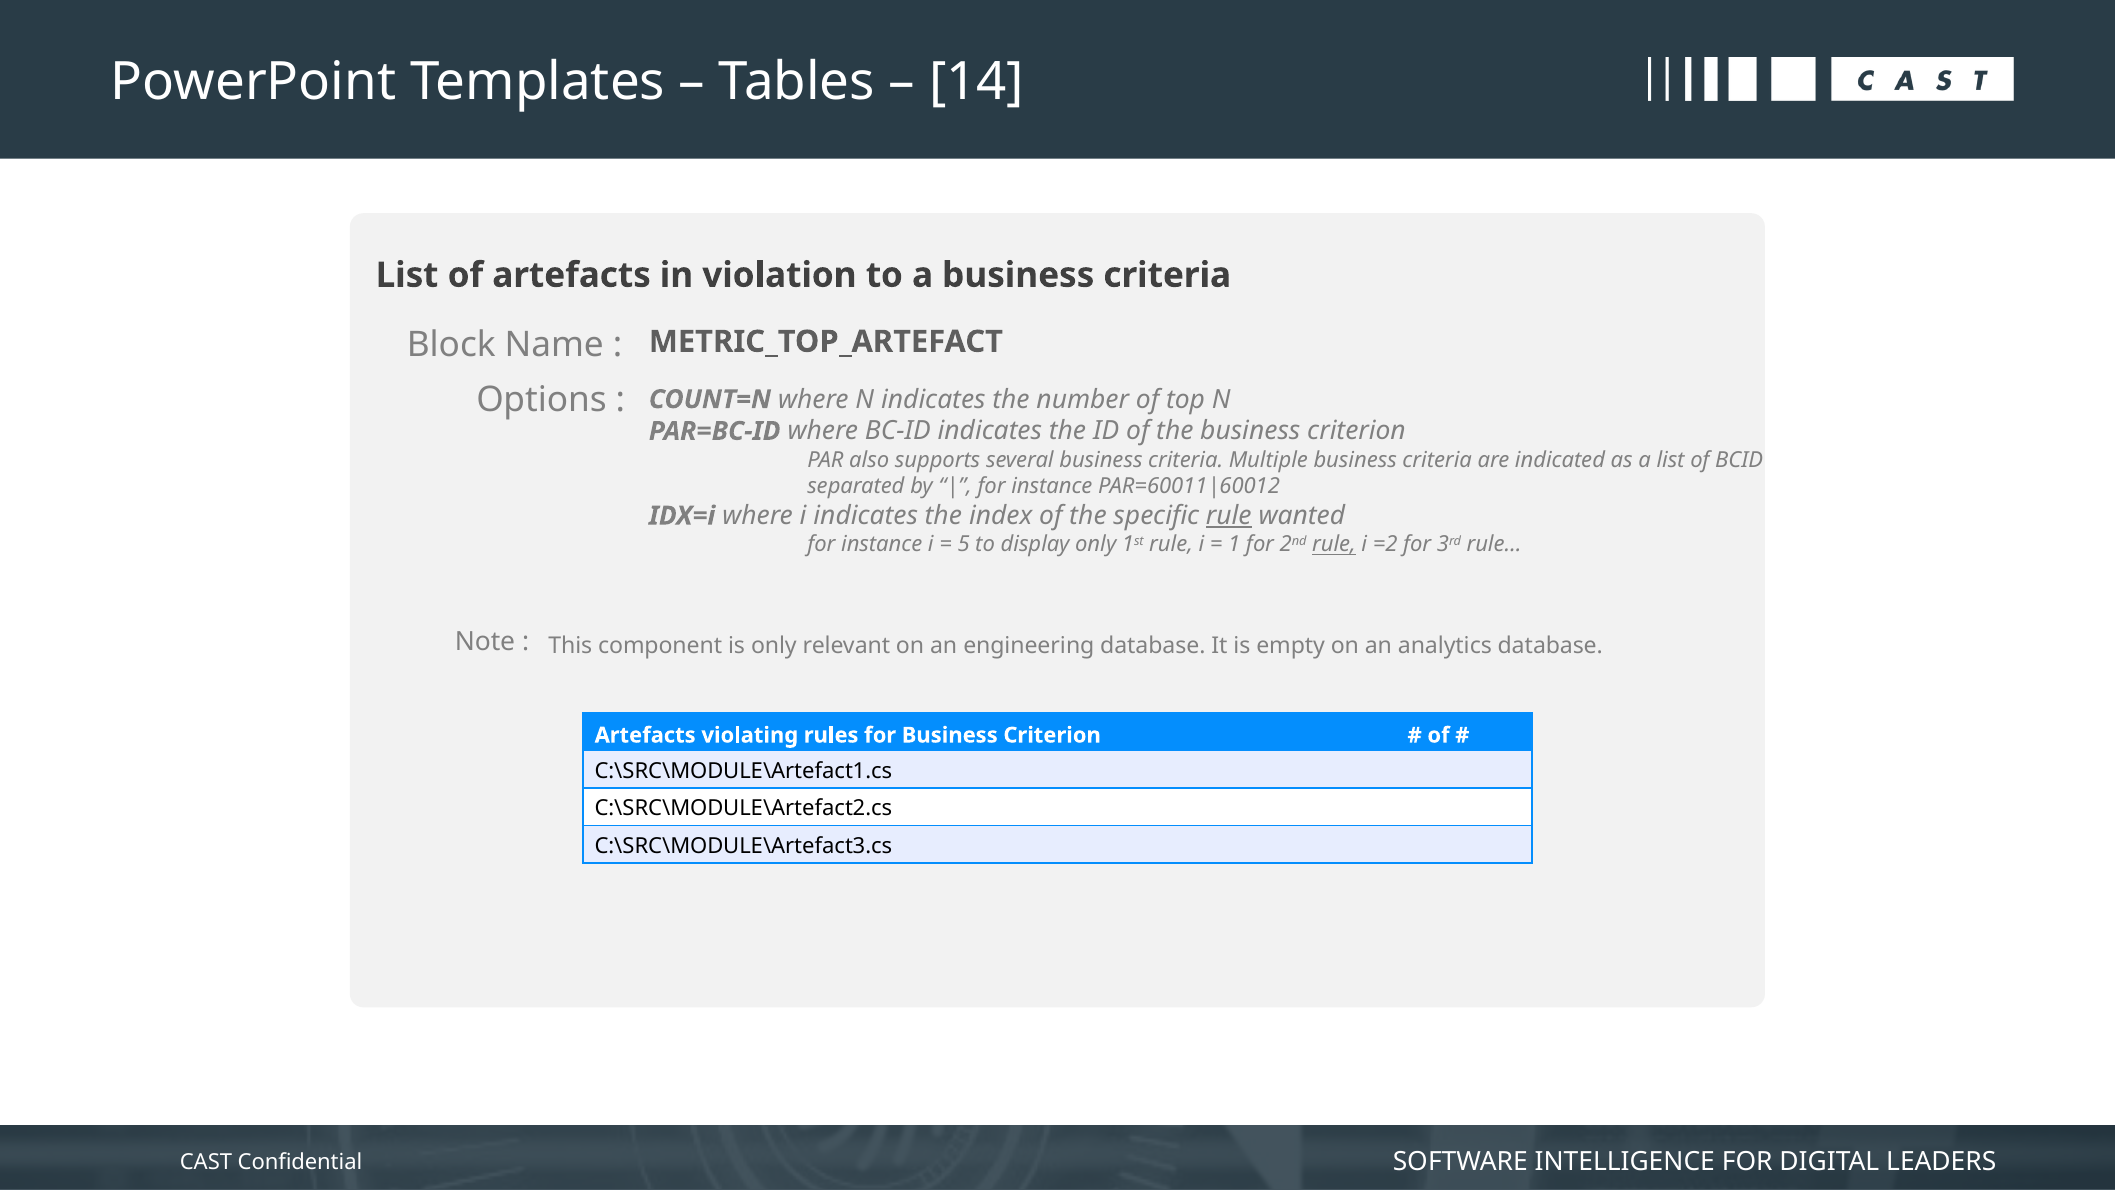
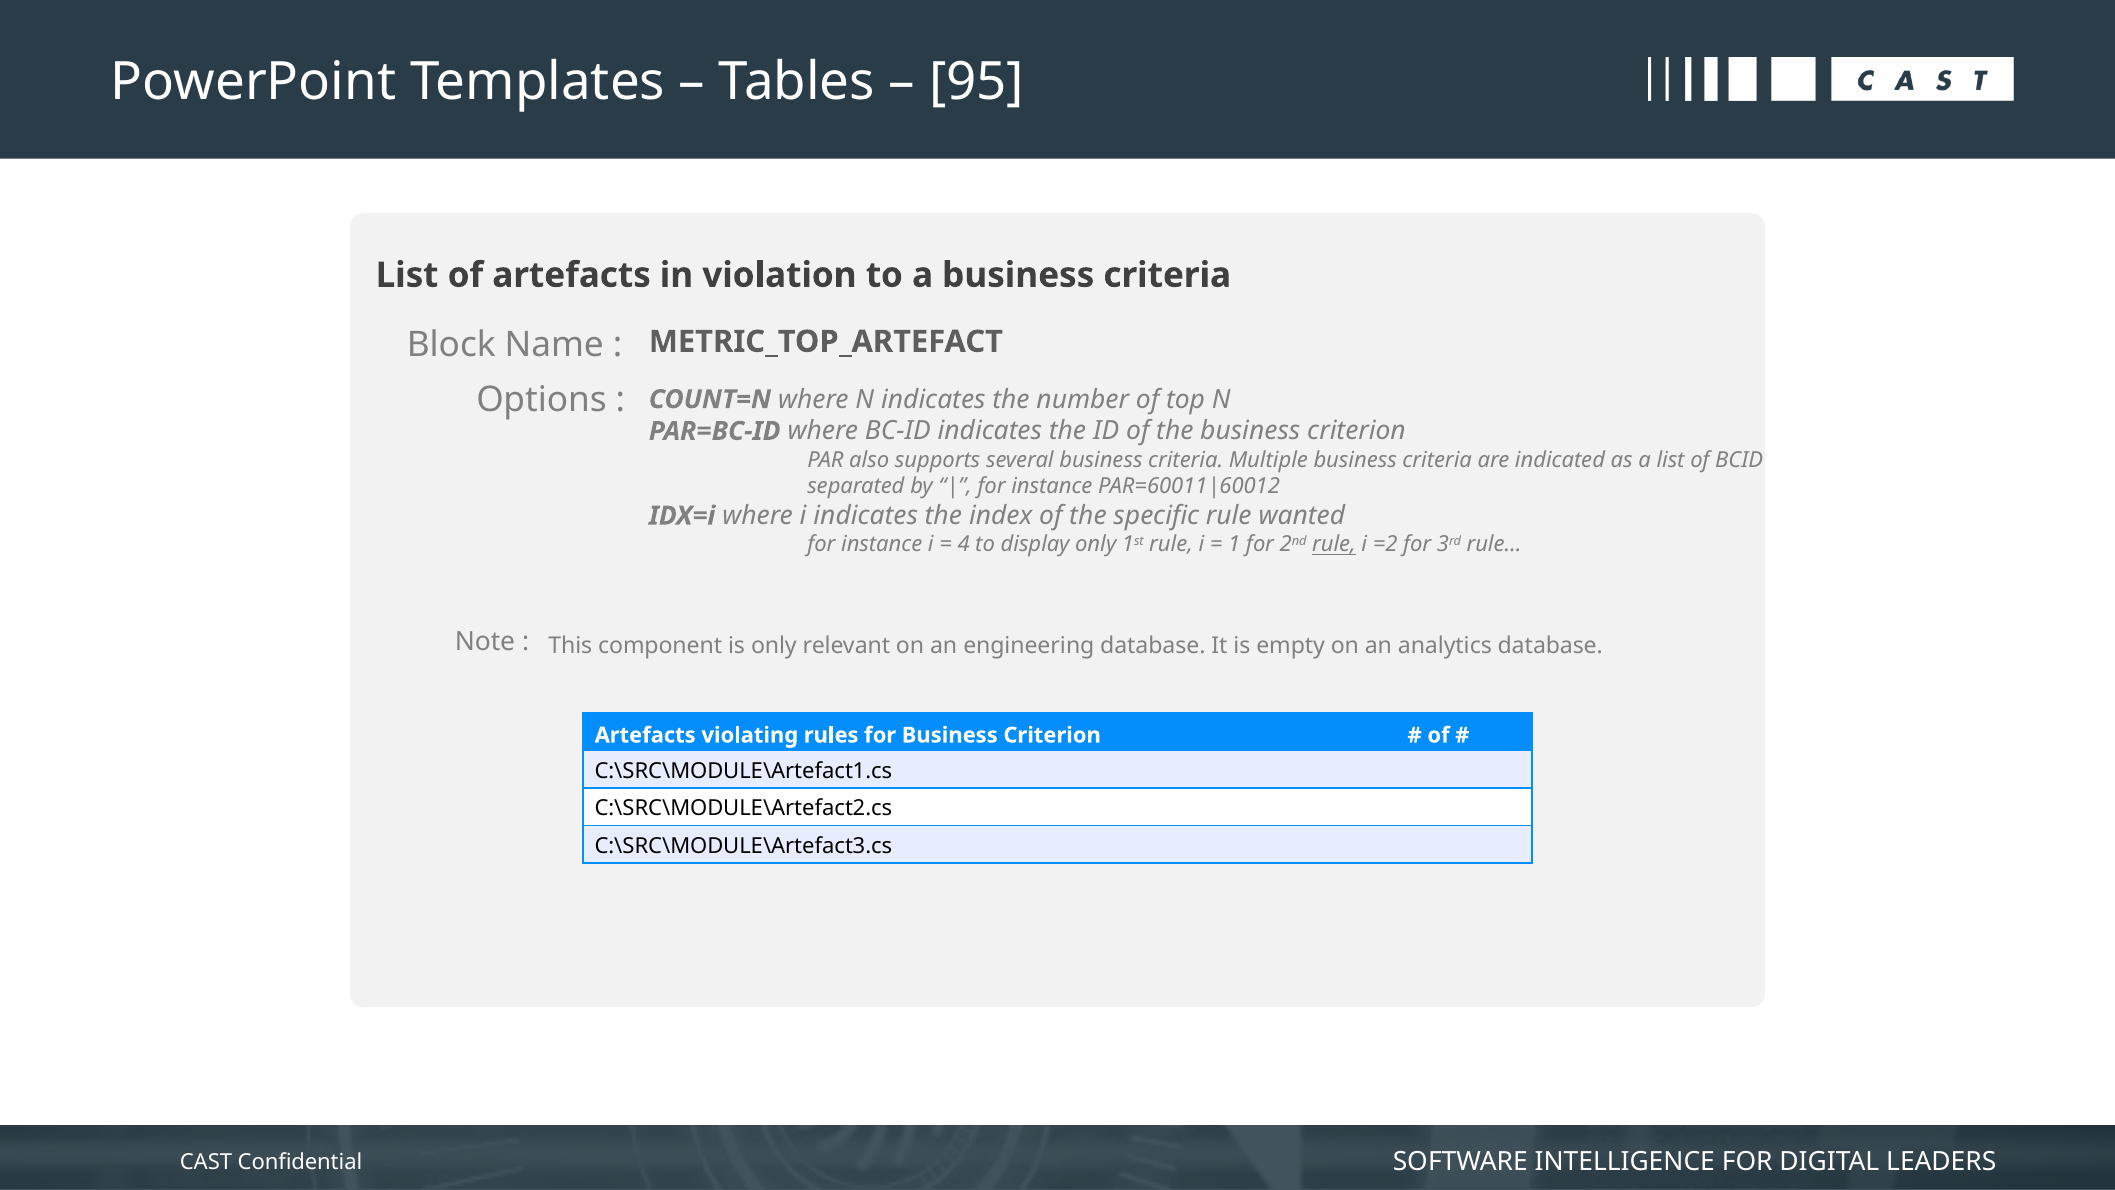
14: 14 -> 95 (977, 82)
rule underline: present -> none (1229, 516)
5: 5 -> 4 (964, 545)
